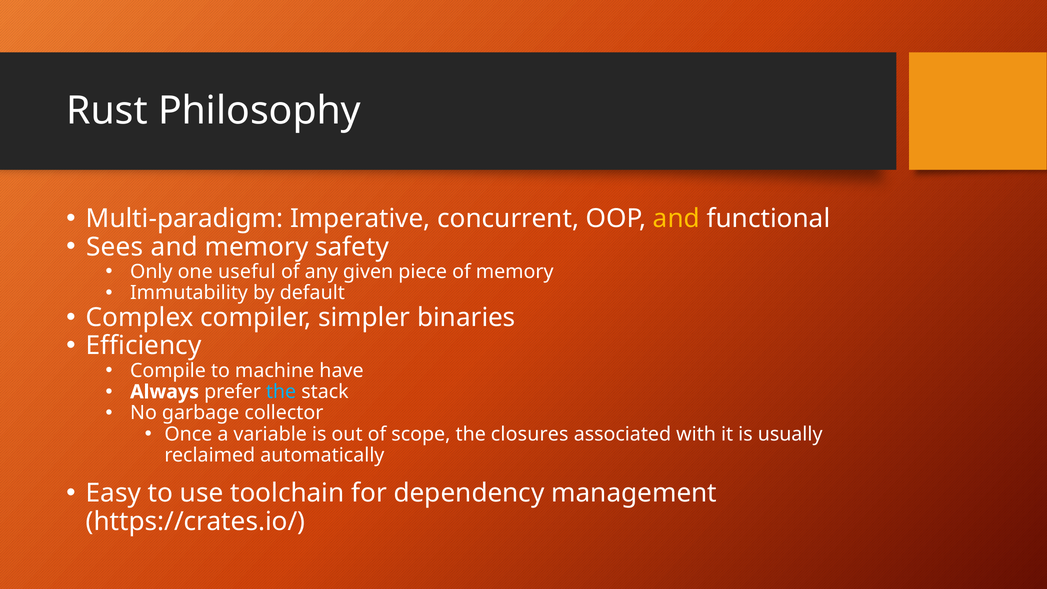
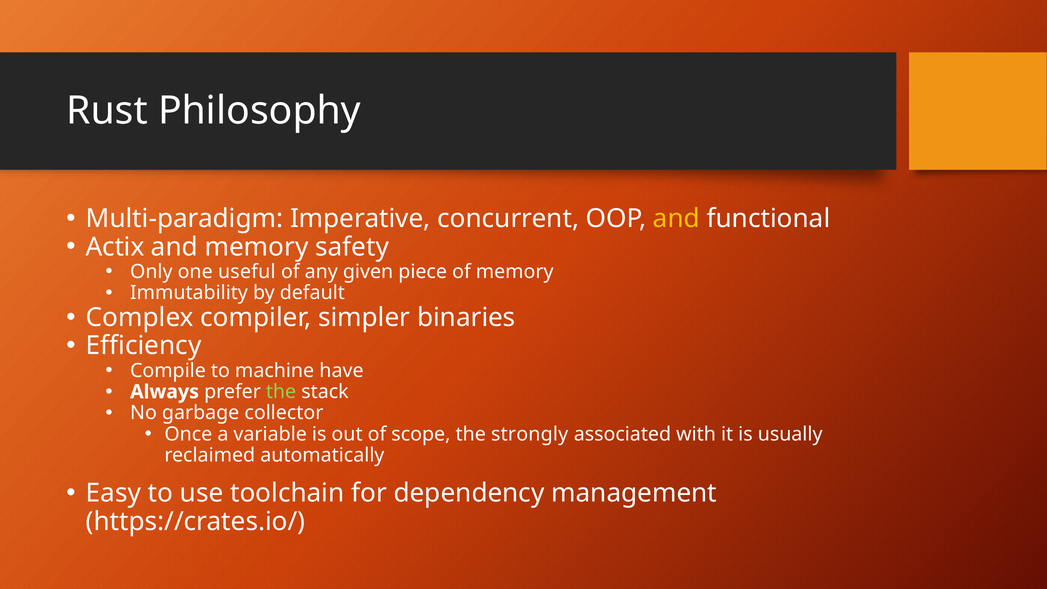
Sees: Sees -> Actix (115, 247)
the colour: light blue -> light green (281, 392)
closures: closures -> strongly (530, 434)
